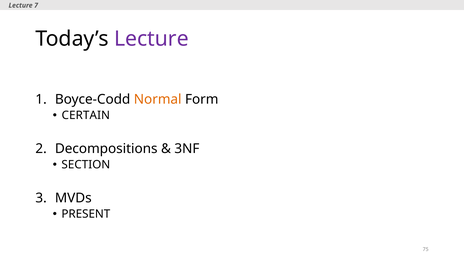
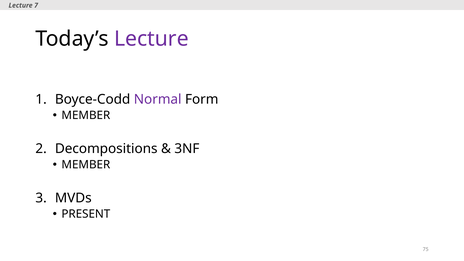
Normal colour: orange -> purple (158, 99)
CERTAIN: CERTAIN -> MEMBER (86, 115)
SECTION: SECTION -> MEMBER (86, 165)
